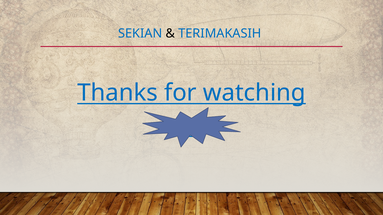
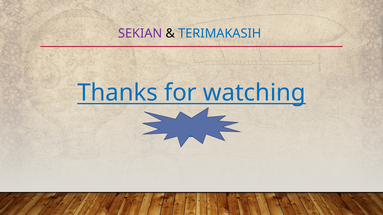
SEKIAN colour: blue -> purple (140, 34)
